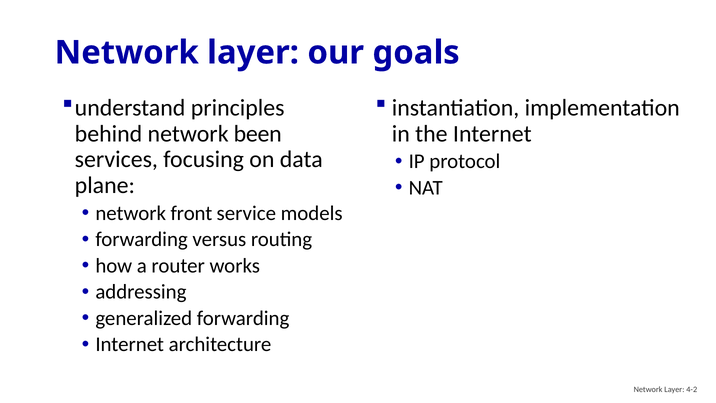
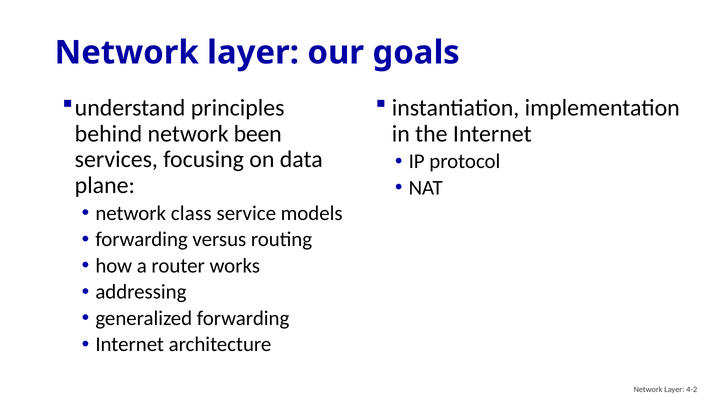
front: front -> class (191, 213)
